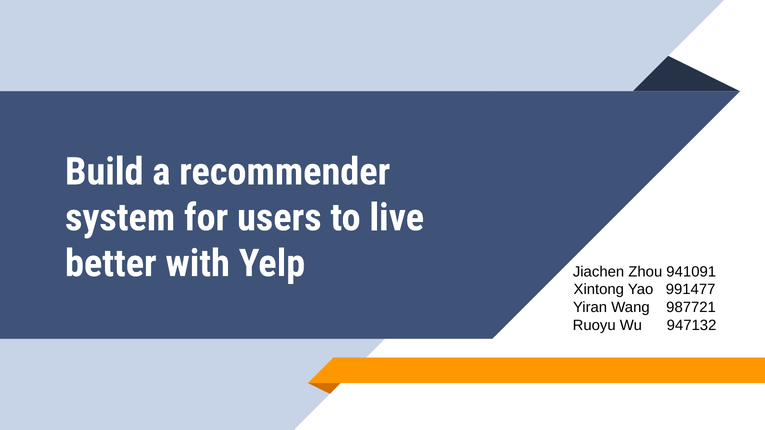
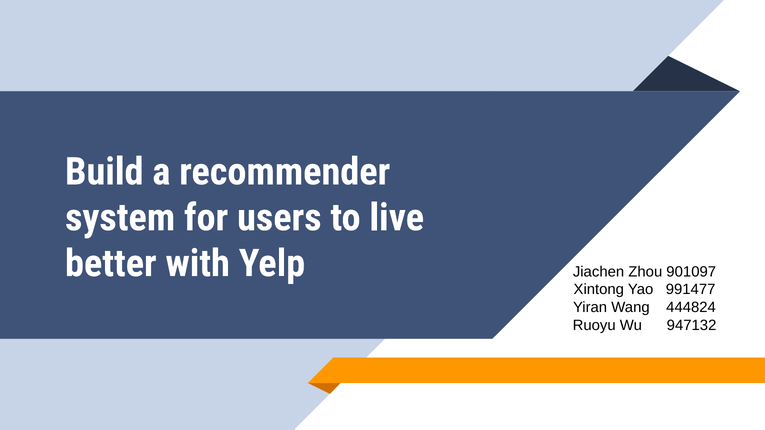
941091: 941091 -> 901097 (691, 272)
987721: 987721 -> 444824 (691, 308)
